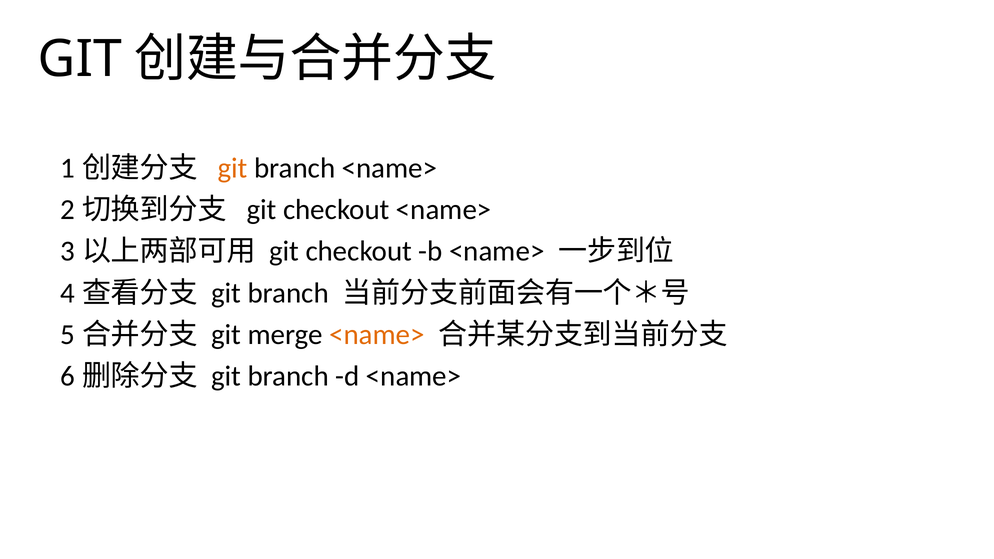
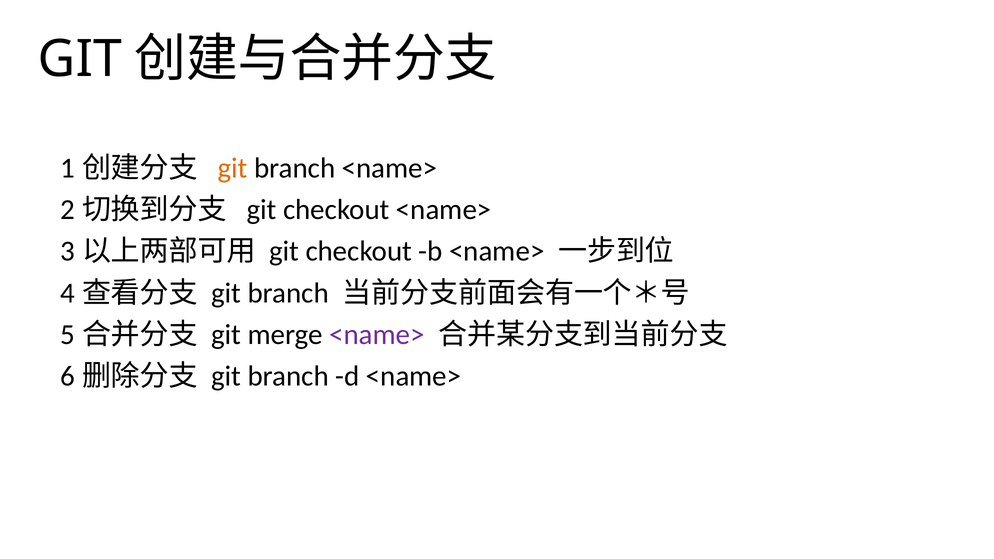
<name> colour: orange -> purple (377, 335)
